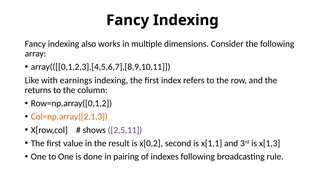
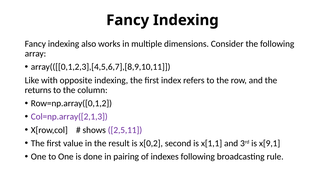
earnings: earnings -> opposite (76, 80)
Col=np.array([2,1,3 colour: orange -> purple (69, 117)
x[1,3: x[1,3 -> x[9,1 (270, 143)
